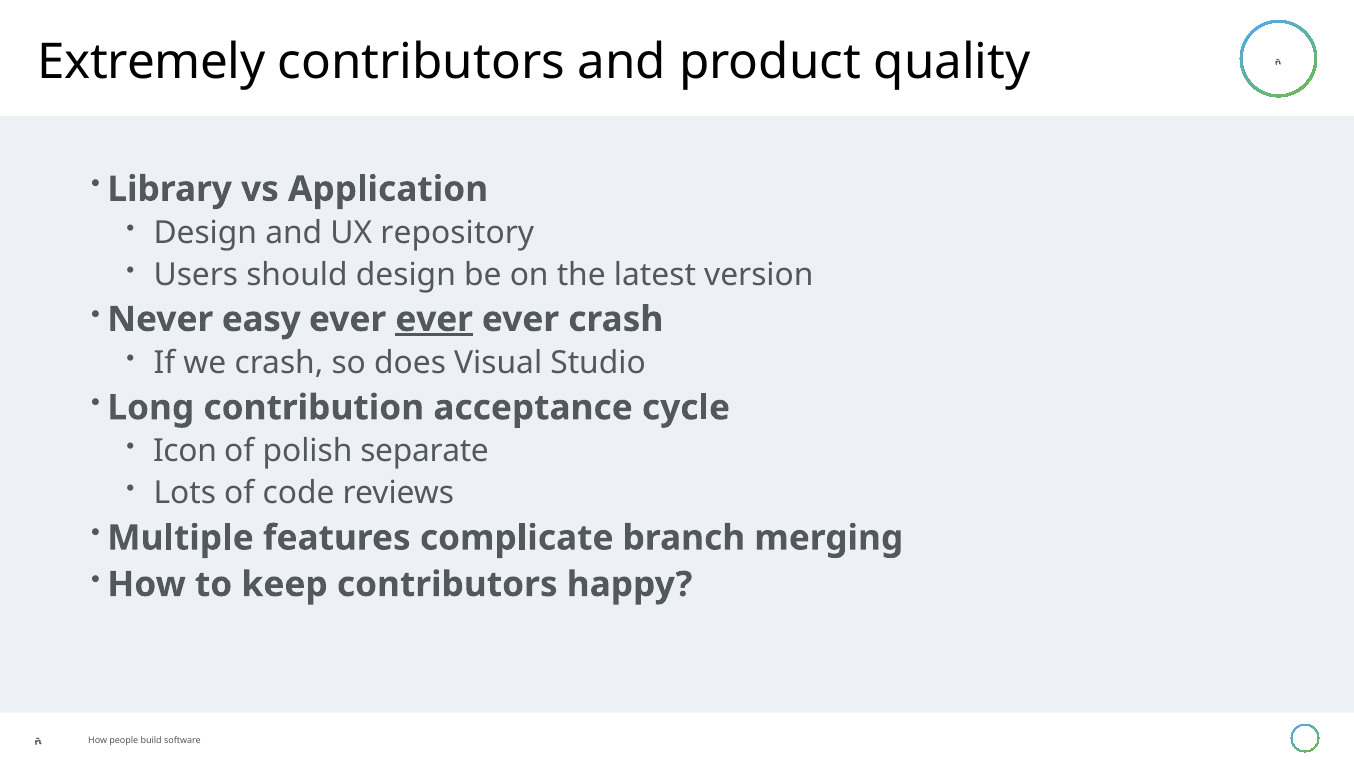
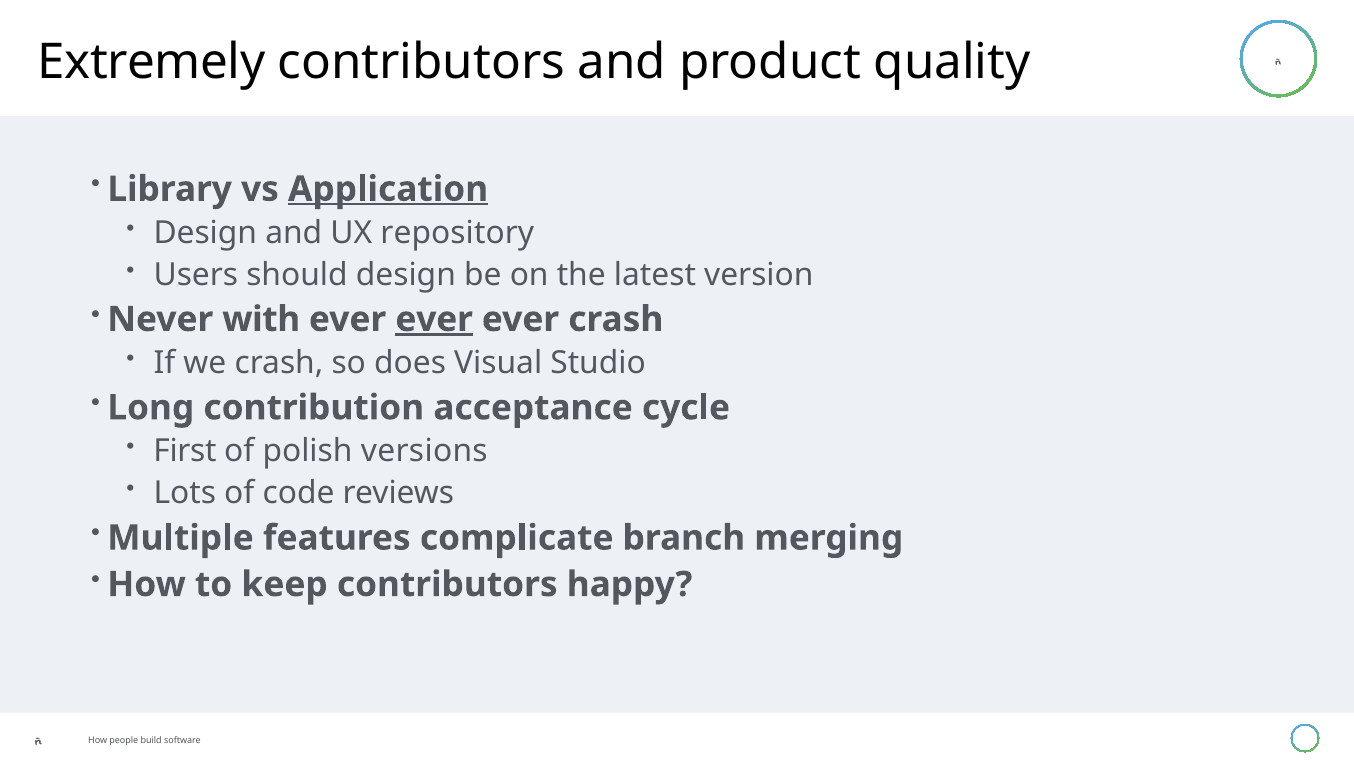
Application underline: none -> present (388, 189)
easy: easy -> with (261, 320)
Icon: Icon -> First (185, 452)
separate: separate -> versions (424, 452)
